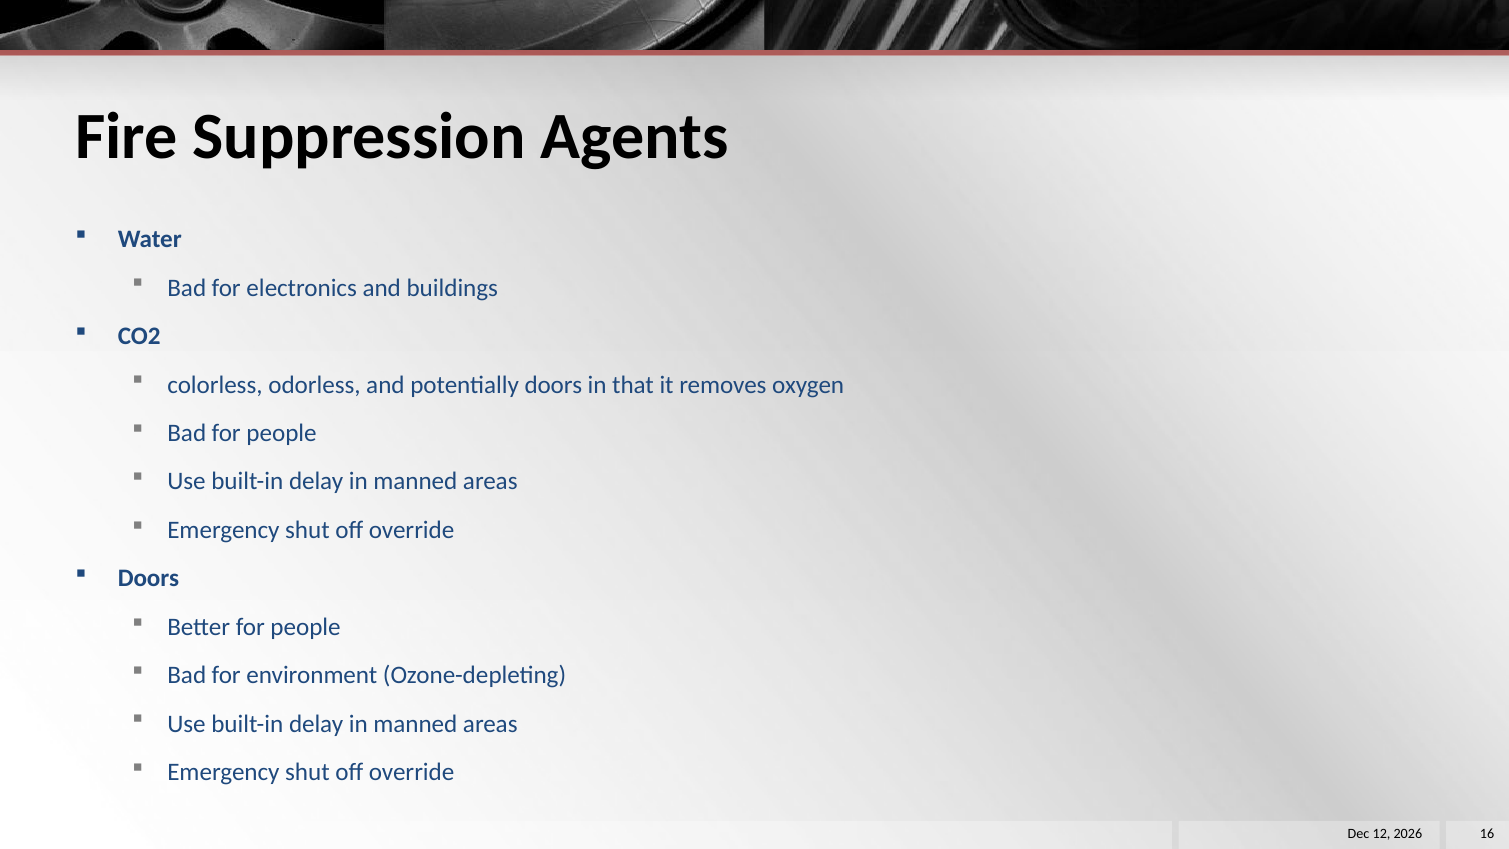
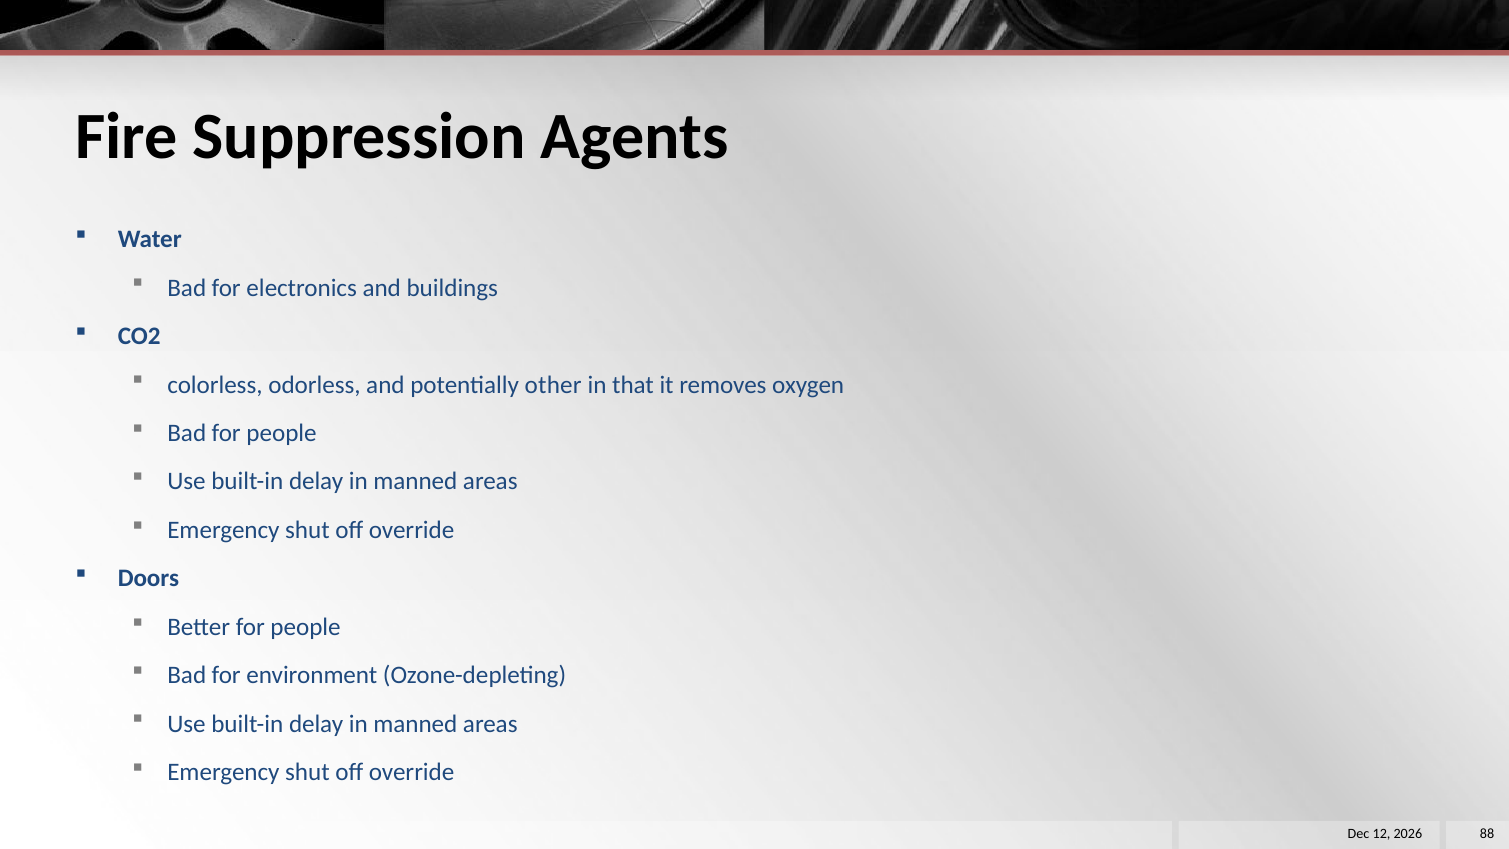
potentially doors: doors -> other (553, 385)
16: 16 -> 88 (1487, 833)
